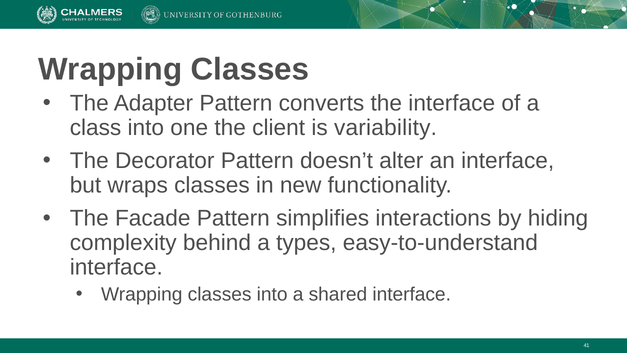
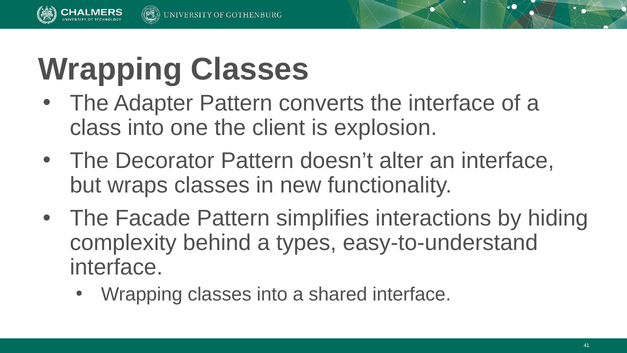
variability: variability -> explosion (386, 128)
